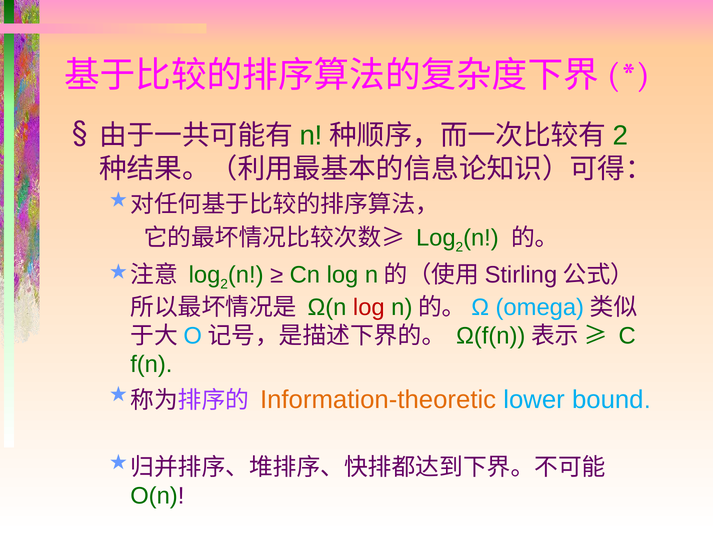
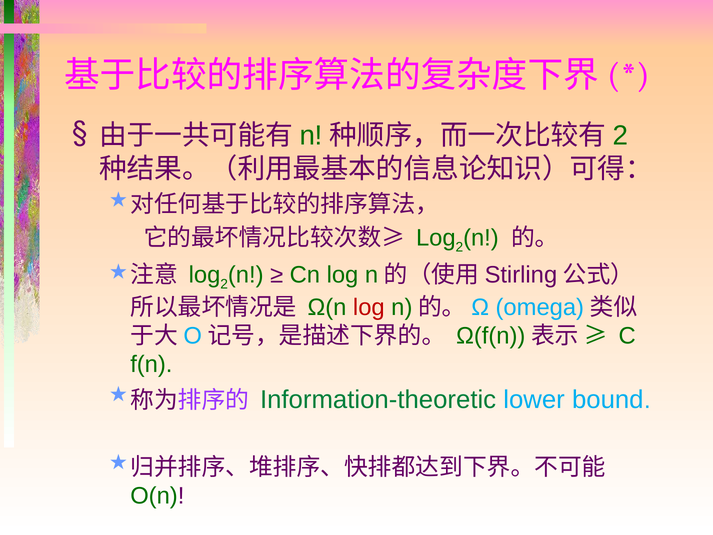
Information-theoretic colour: orange -> green (378, 399)
